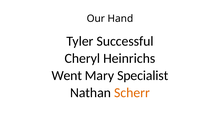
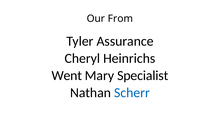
Hand: Hand -> From (120, 18)
Successful: Successful -> Assurance (125, 41)
Scherr colour: orange -> blue (132, 93)
